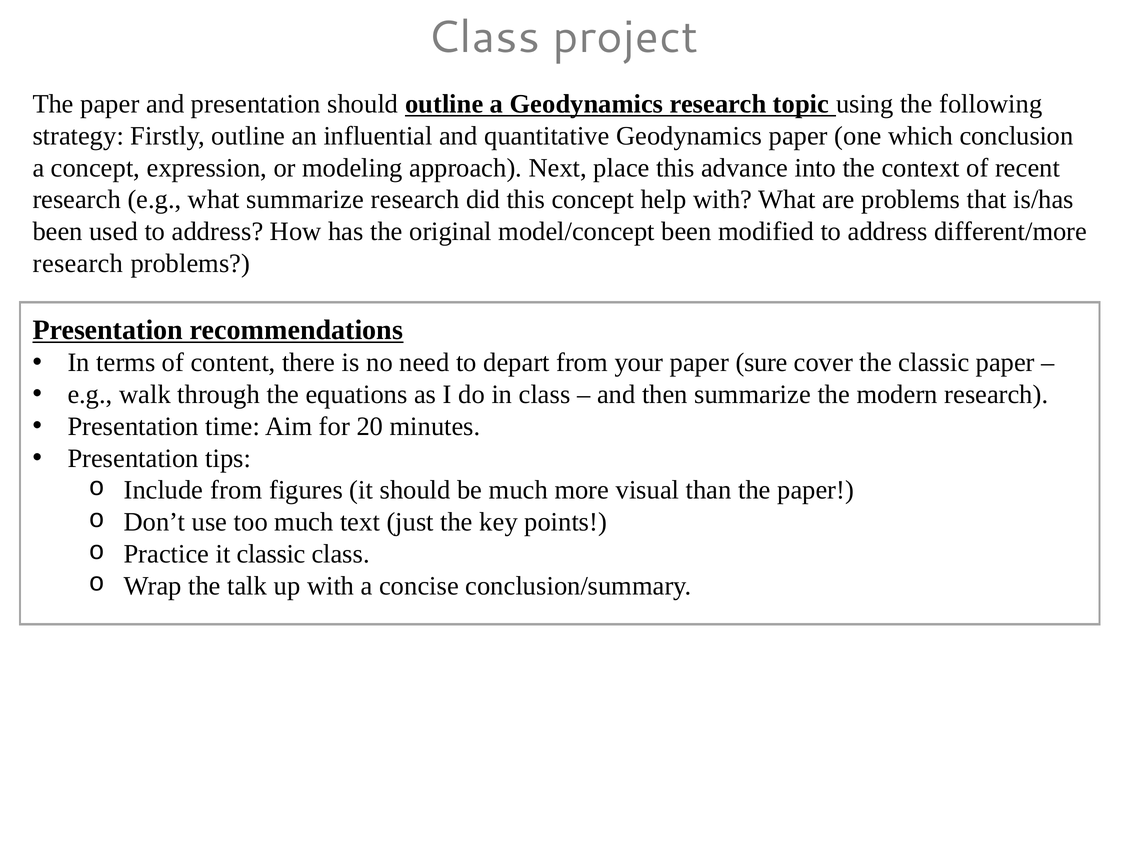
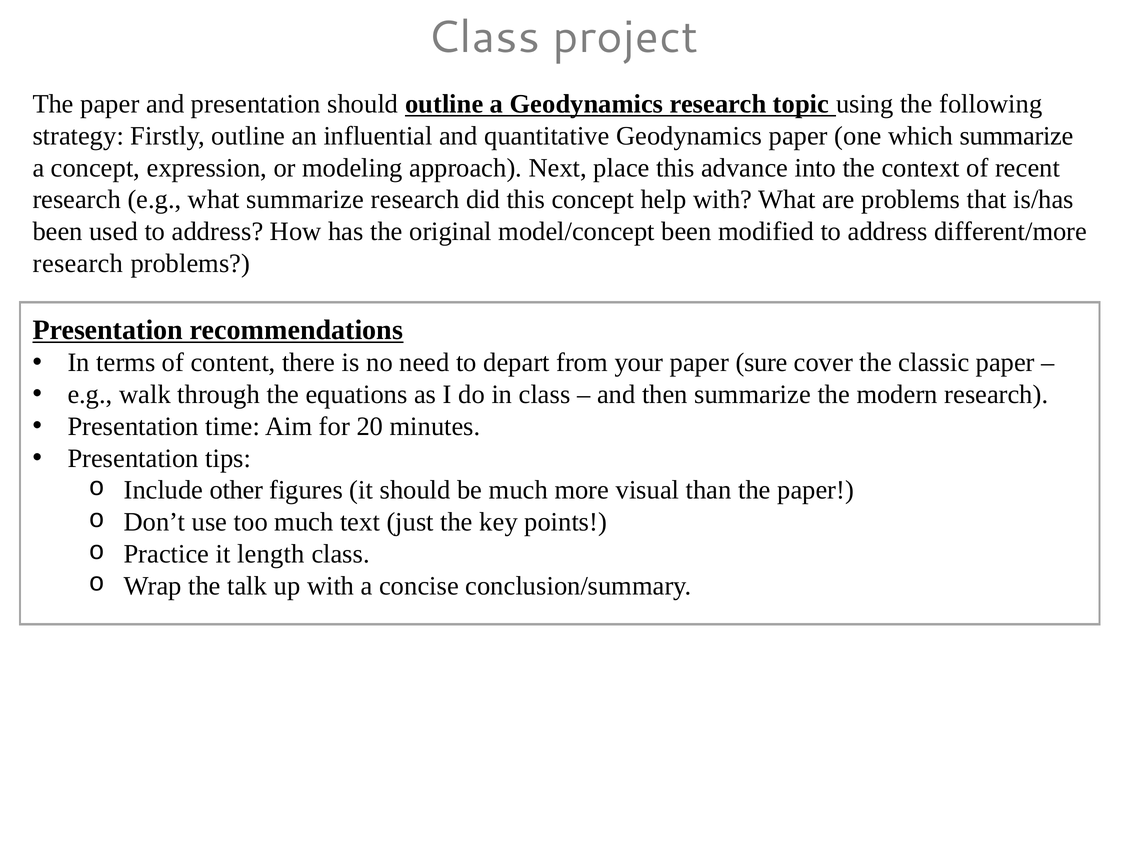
which conclusion: conclusion -> summarize (1017, 136)
Include from: from -> other (236, 490)
it classic: classic -> length (271, 553)
